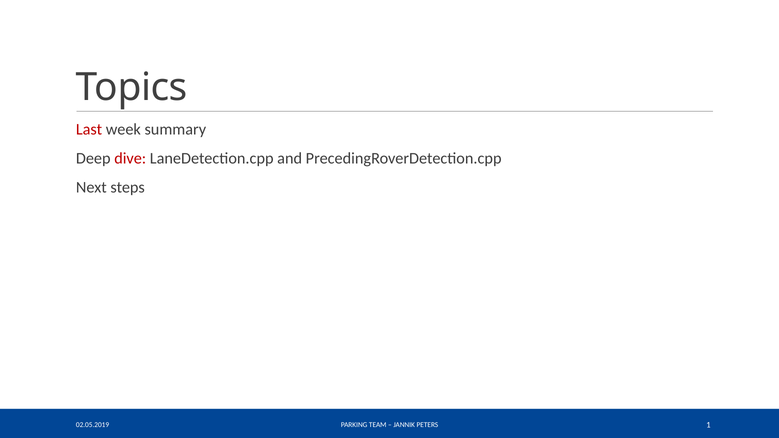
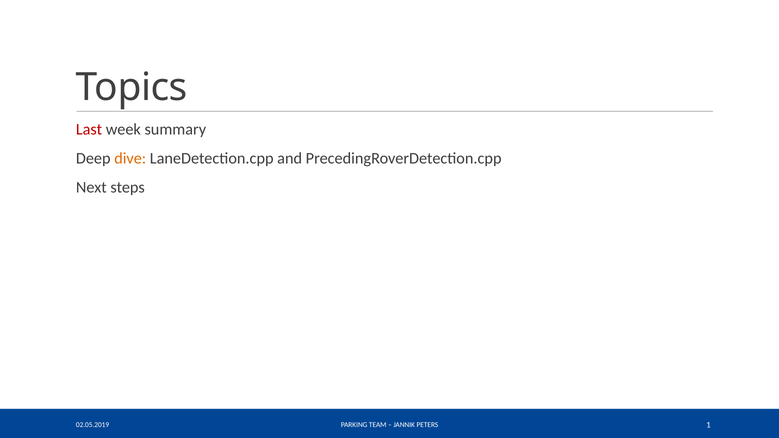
dive colour: red -> orange (130, 158)
